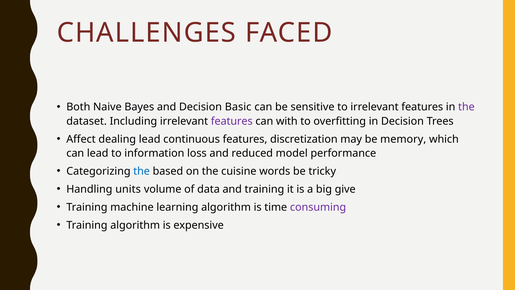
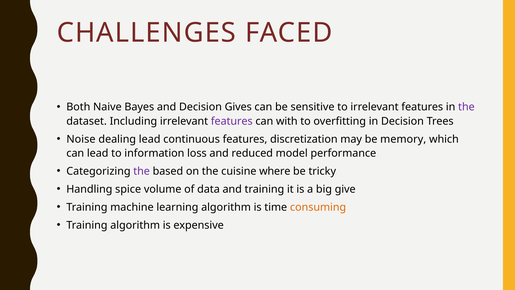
Basic: Basic -> Gives (238, 107)
Affect: Affect -> Noise (81, 139)
the colour: blue -> purple (142, 171)
words: words -> where (275, 171)
units: units -> spice (128, 189)
consuming colour: purple -> orange (318, 207)
